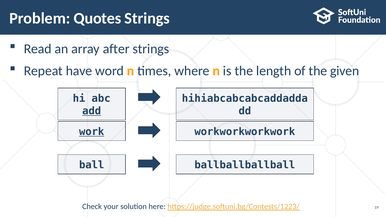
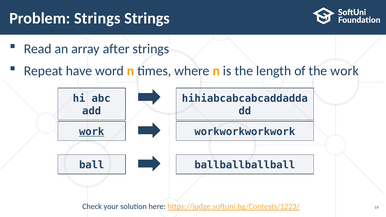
Problem Quotes: Quotes -> Strings (97, 18)
the given: given -> work (345, 71)
add underline: present -> none (92, 111)
